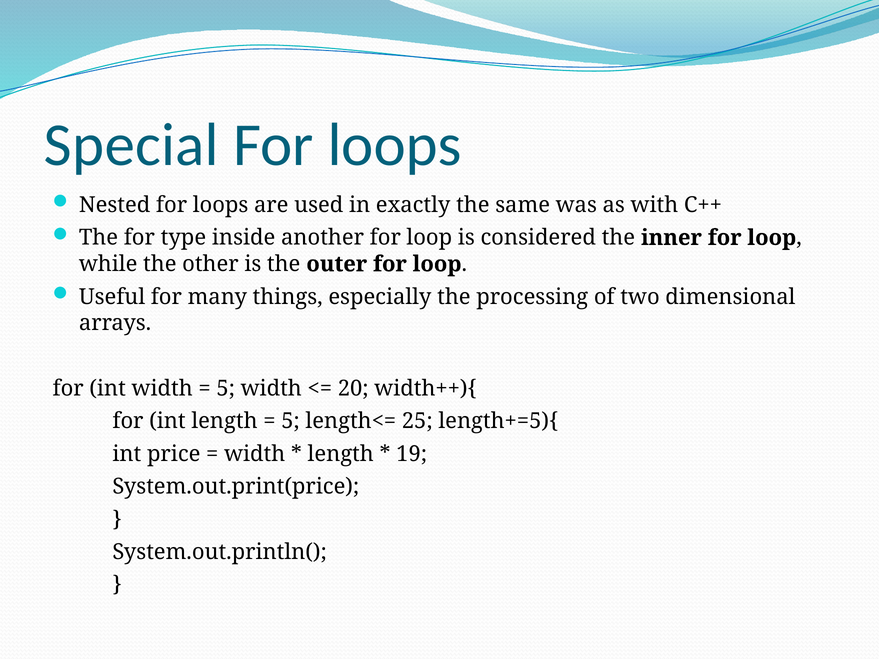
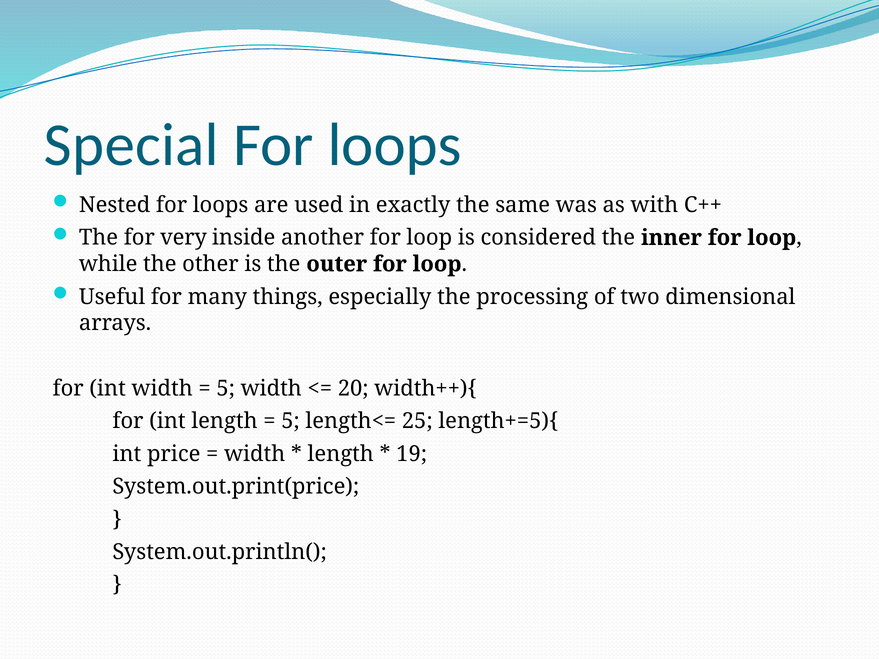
type: type -> very (184, 238)
